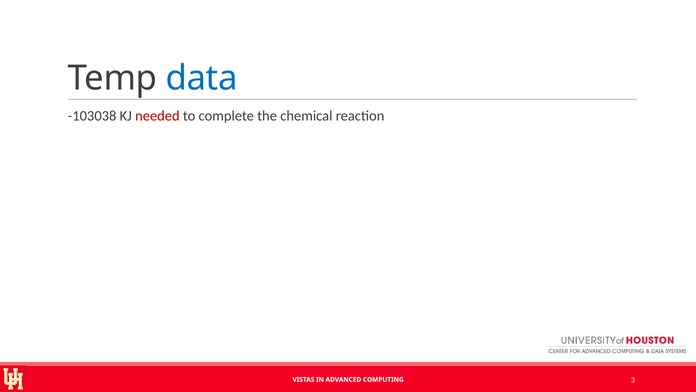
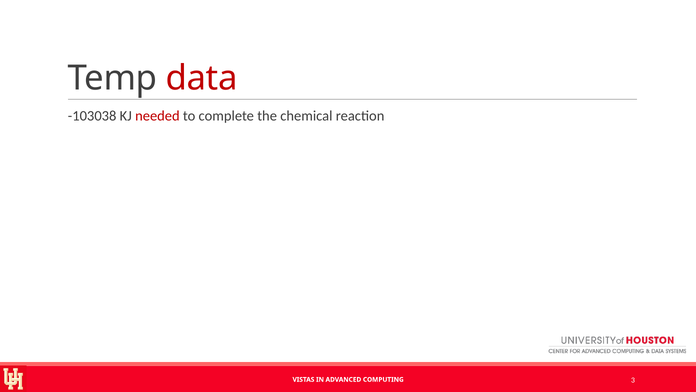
data colour: blue -> red (202, 78)
